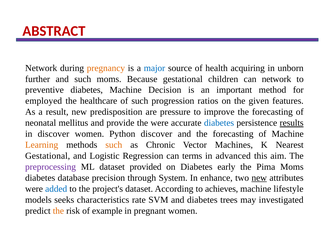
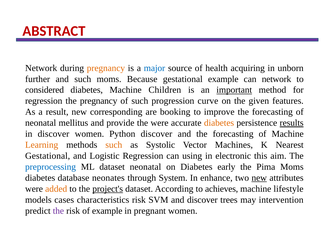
gestational children: children -> example (223, 79)
preventive: preventive -> considered (45, 90)
Decision: Decision -> Children (165, 90)
important underline: none -> present (234, 90)
employed: employed -> regression (44, 101)
the healthcare: healthcare -> pregnancy (99, 101)
ratios: ratios -> curve (208, 101)
predisposition: predisposition -> corresponding (116, 112)
pressure: pressure -> booking (175, 112)
diabetes colour: blue -> orange (219, 123)
Chronic: Chronic -> Systolic (161, 145)
terms: terms -> using (192, 156)
advanced: advanced -> electronic (233, 156)
preprocessing colour: purple -> blue (51, 167)
dataset provided: provided -> neonatal (145, 167)
precision: precision -> neonates (108, 178)
added colour: blue -> orange (56, 189)
project's underline: none -> present (108, 189)
seeks: seeks -> cases (64, 200)
characteristics rate: rate -> risk (139, 200)
and diabetes: diabetes -> discover (202, 200)
investigated: investigated -> intervention (281, 200)
the colour: orange -> purple (58, 211)
